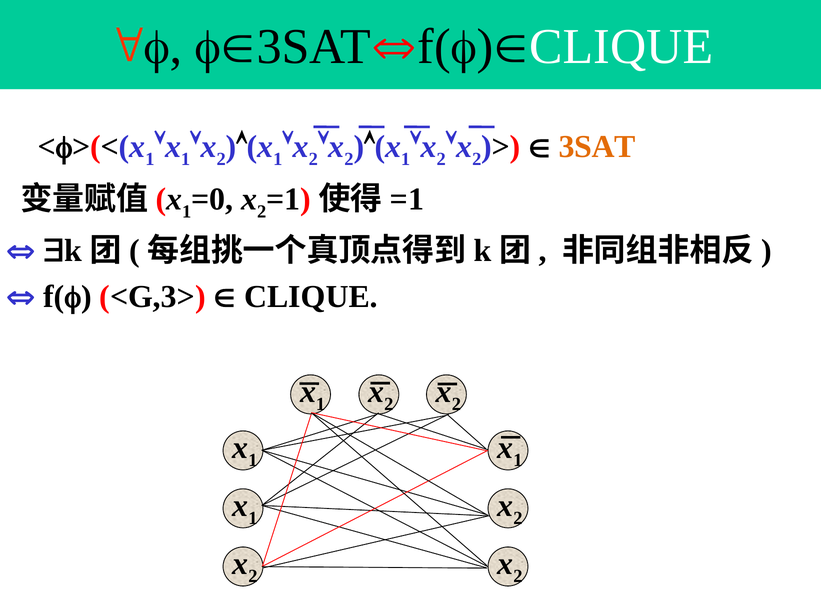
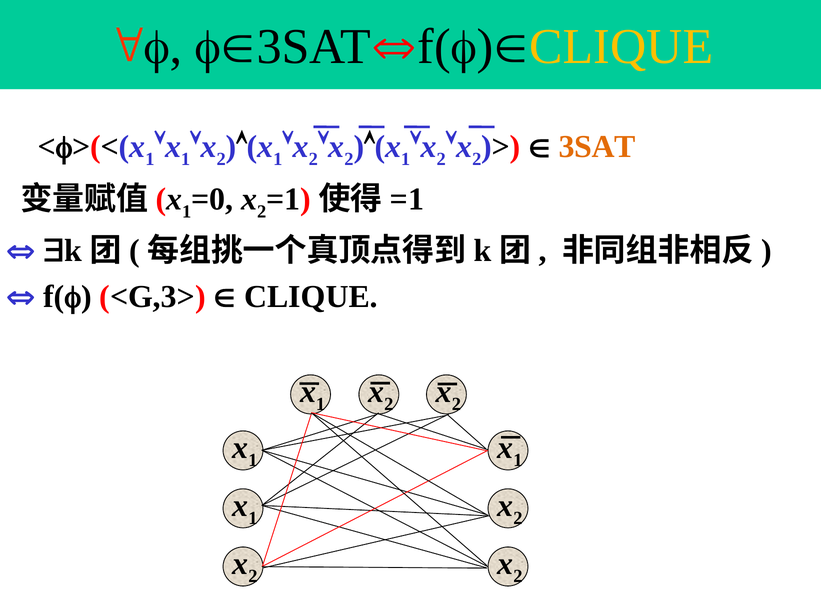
CLIQUE colour: white -> yellow (621, 47)
